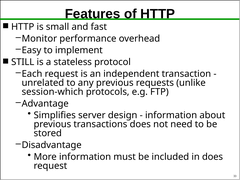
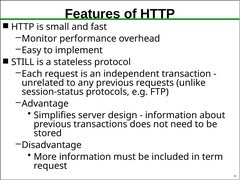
session-which: session-which -> session-status (53, 92)
in does: does -> term (213, 157)
